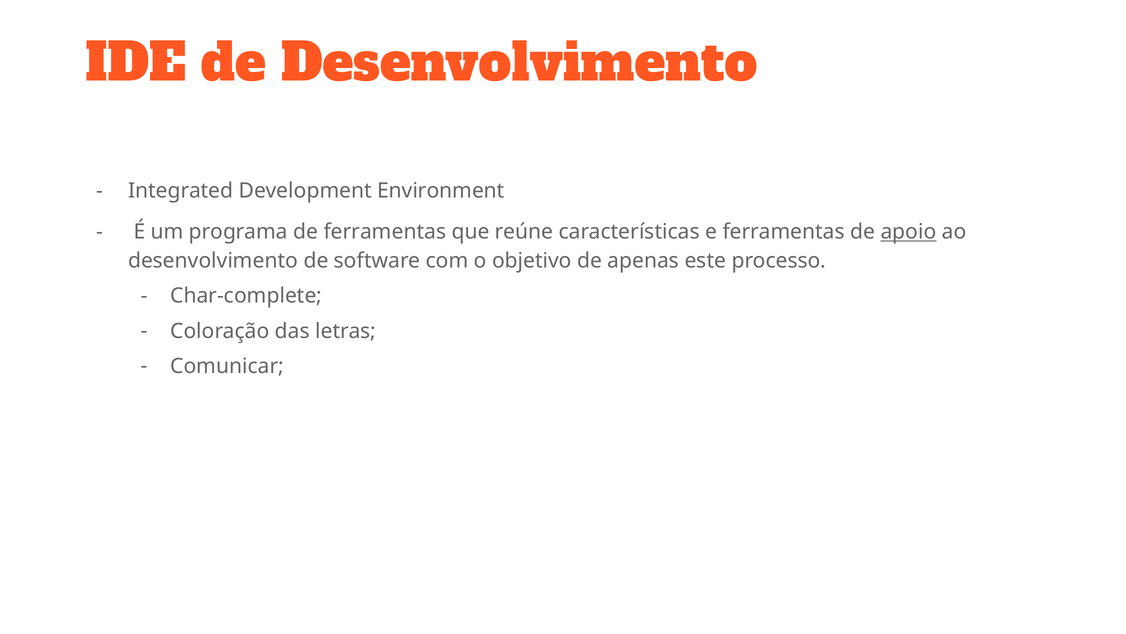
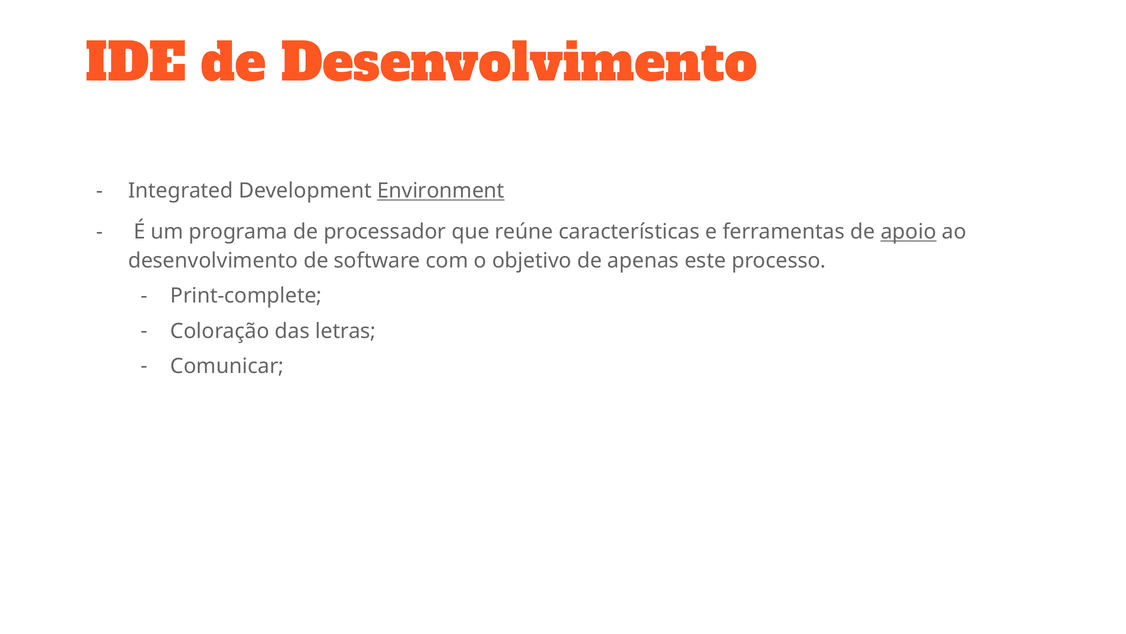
Environment underline: none -> present (441, 191)
de ferramentas: ferramentas -> processador (385, 232)
Char-complete: Char-complete -> Print-complete (246, 296)
